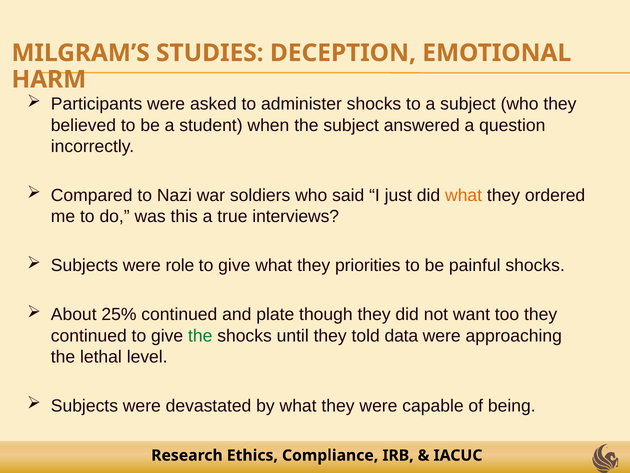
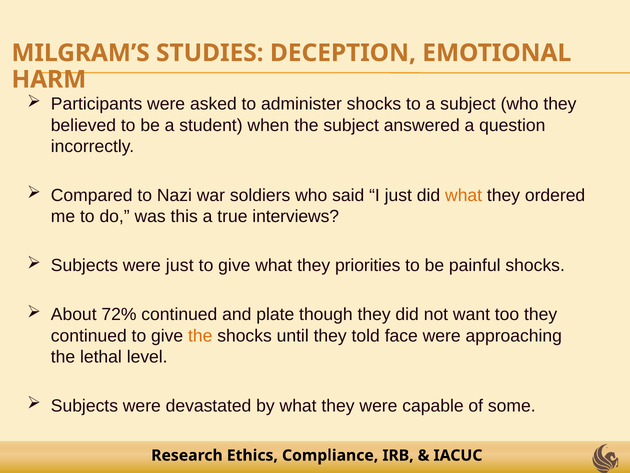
were role: role -> just (180, 265)
25%: 25% -> 72% (119, 314)
the colour: green -> orange (200, 335)
data: data -> face (401, 335)
being: being -> some (512, 406)
